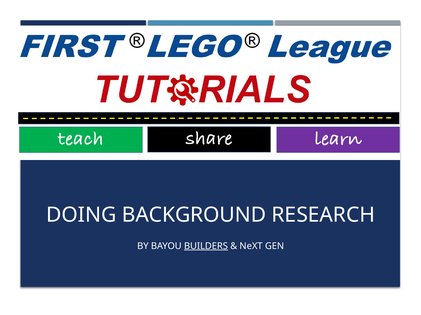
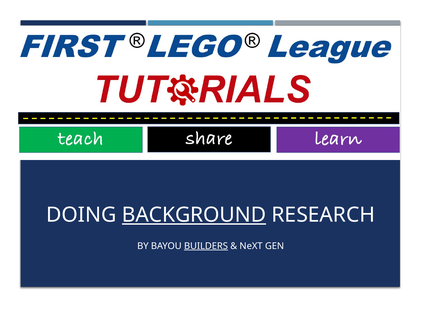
BACKGROUND underline: none -> present (194, 216)
